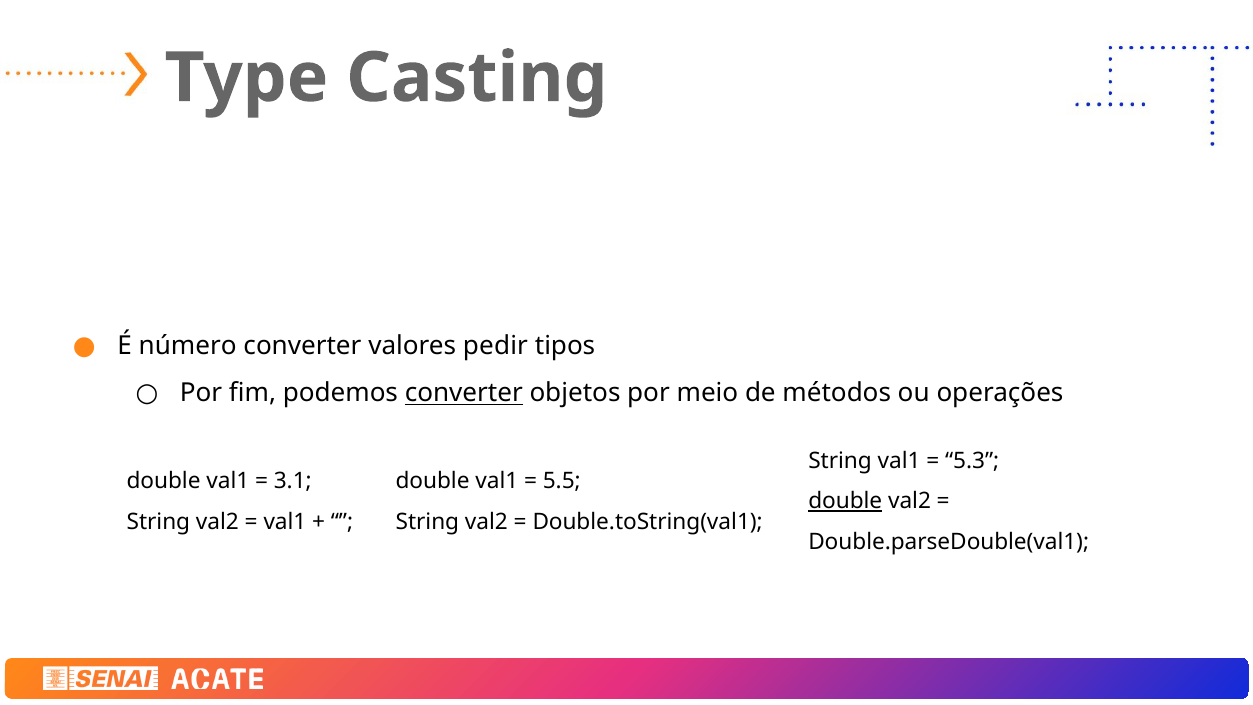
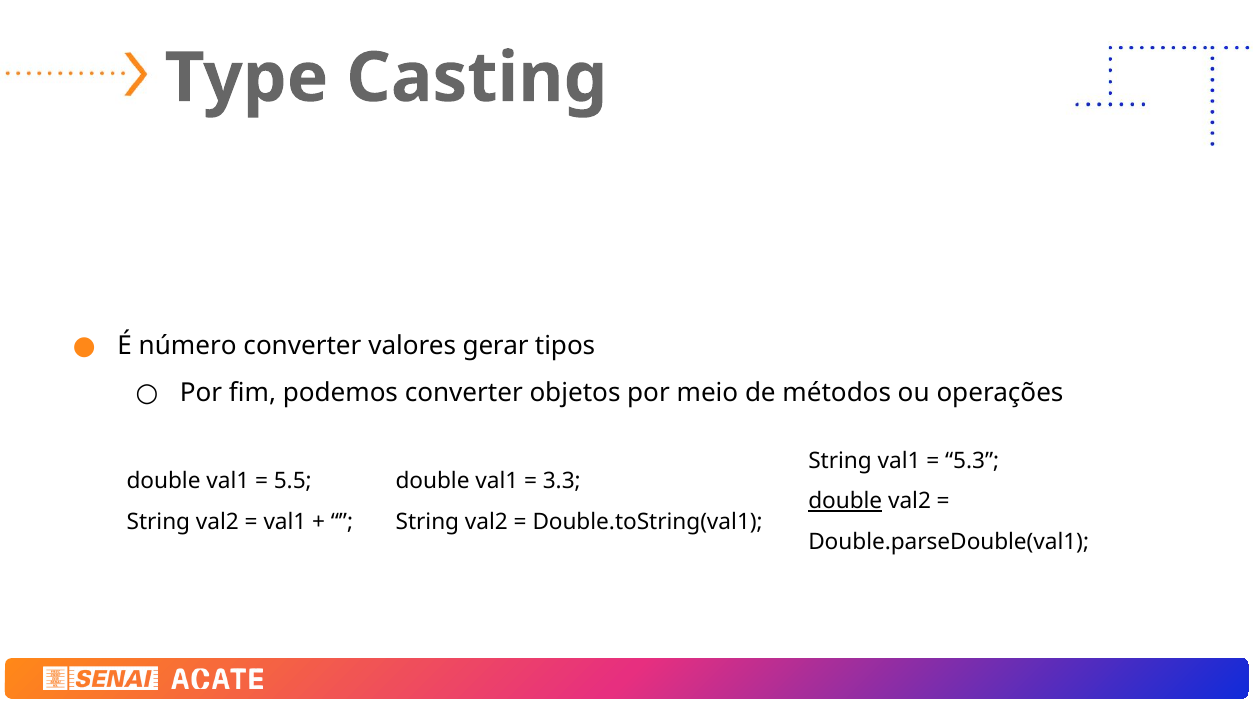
pedir: pedir -> gerar (496, 346)
converter underline: present -> none (464, 393)
3.1: 3.1 -> 5.5 (293, 481)
5.5: 5.5 -> 3.3 (562, 481)
